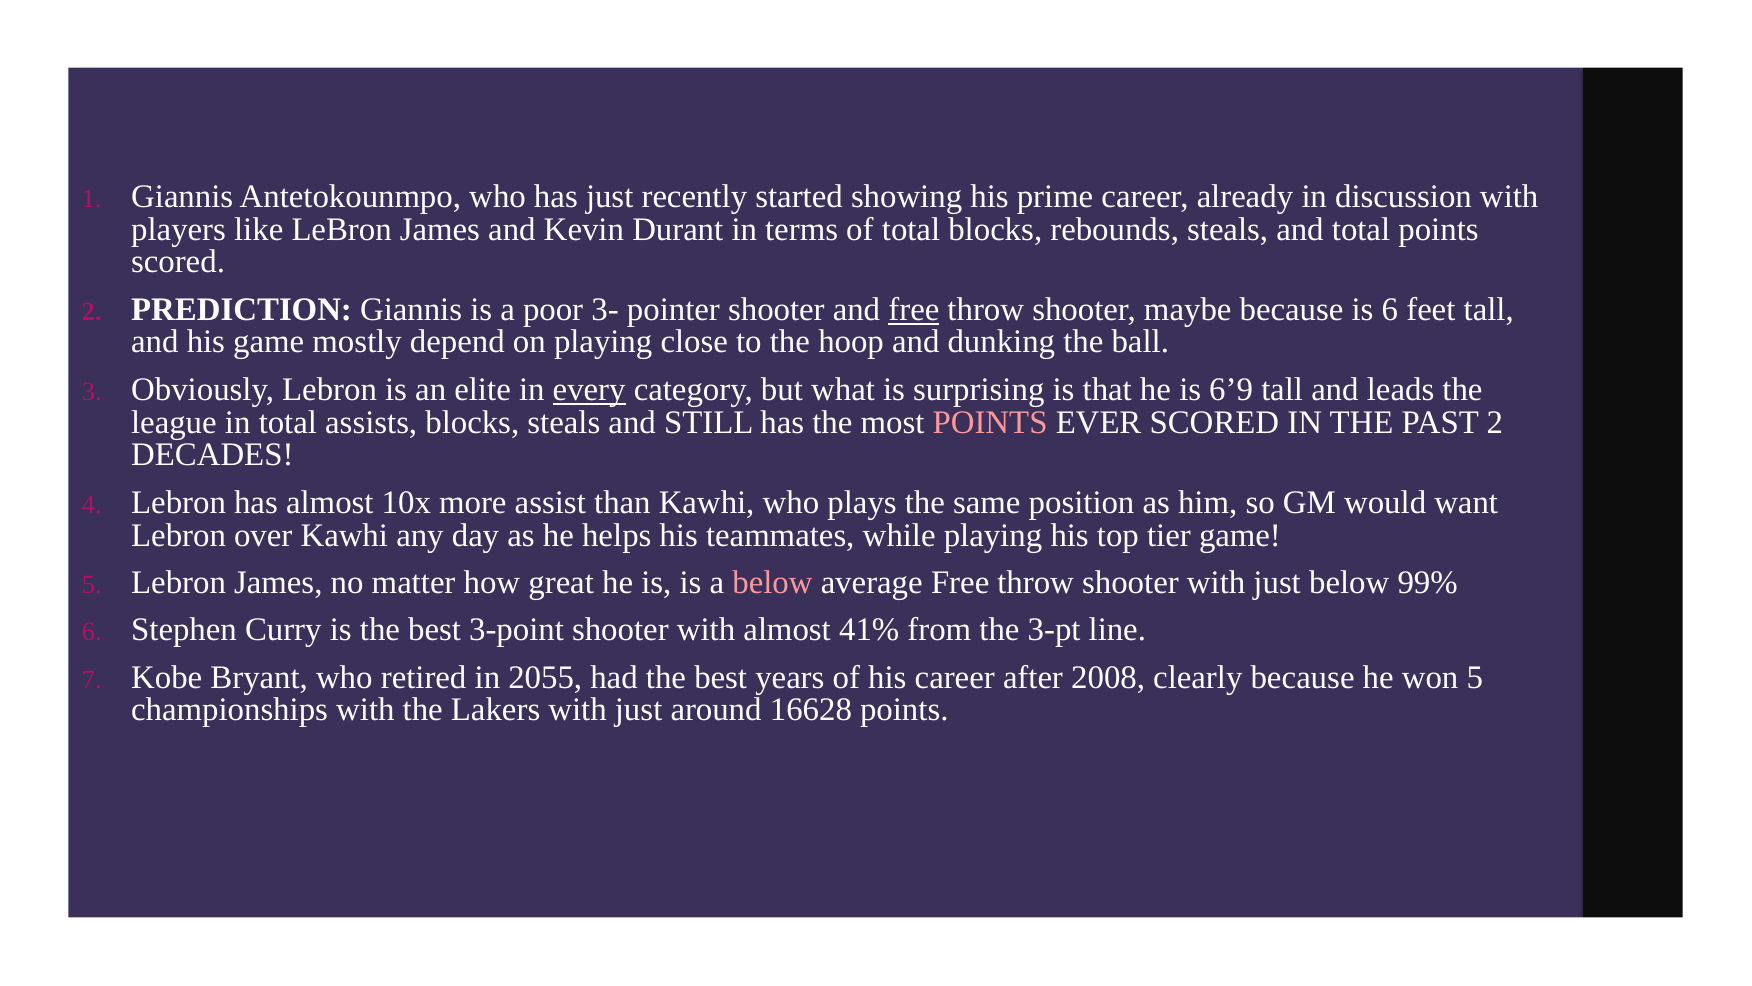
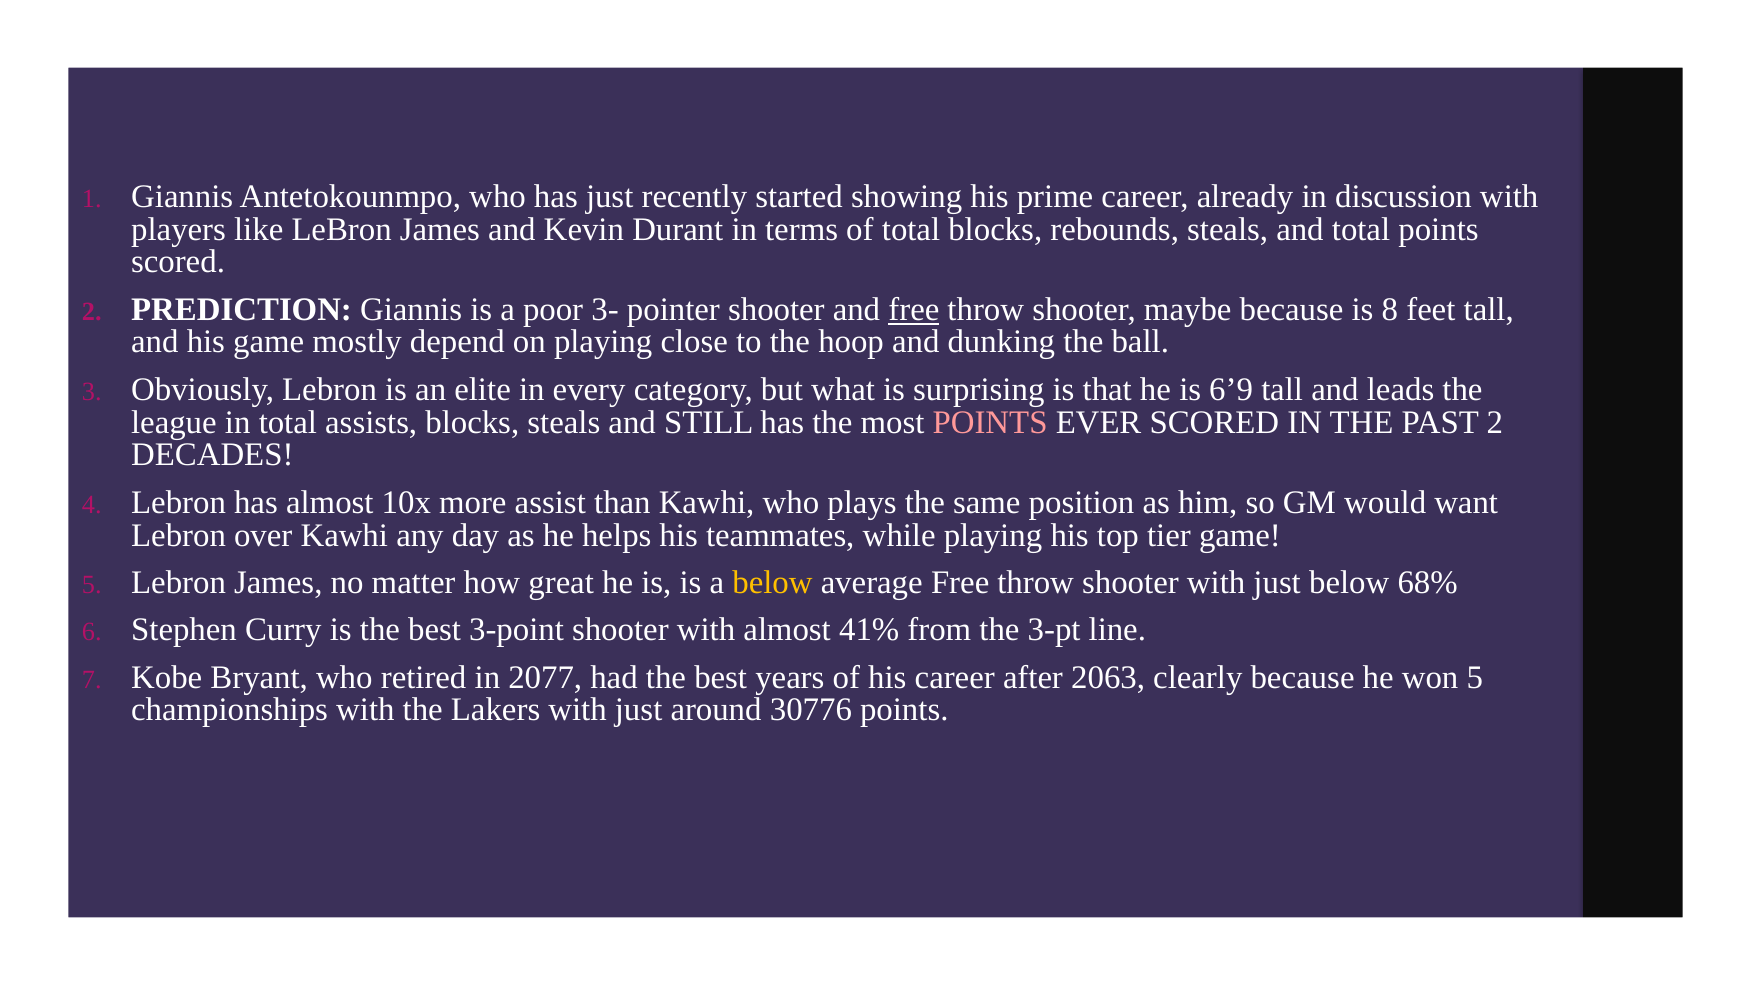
is 6: 6 -> 8 (1390, 309)
every underline: present -> none (589, 389)
below colour: pink -> yellow (773, 582)
99%: 99% -> 68% (1428, 582)
2055: 2055 -> 2077 (545, 677)
2008: 2008 -> 2063 (1108, 677)
16628: 16628 -> 30776 (811, 710)
